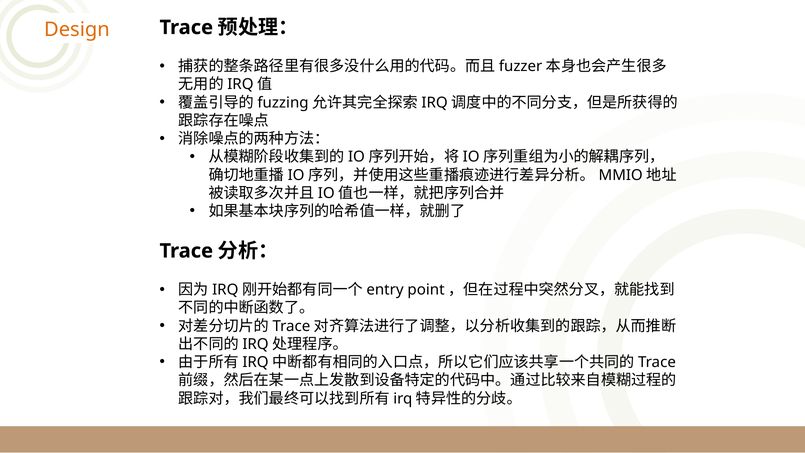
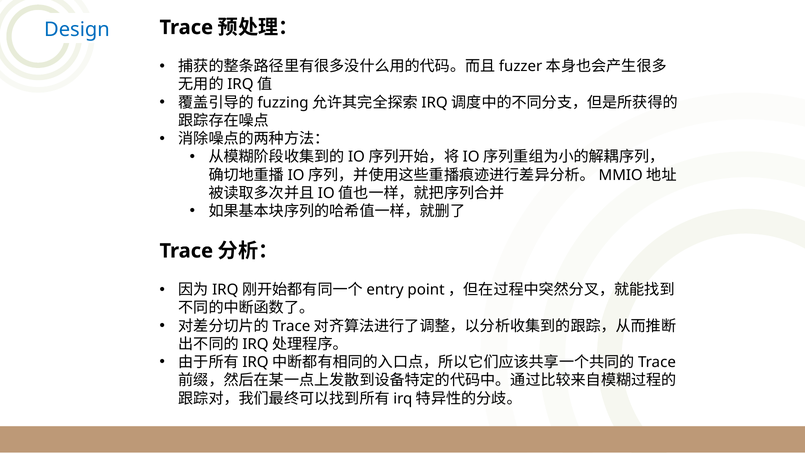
Design colour: orange -> blue (77, 29)
